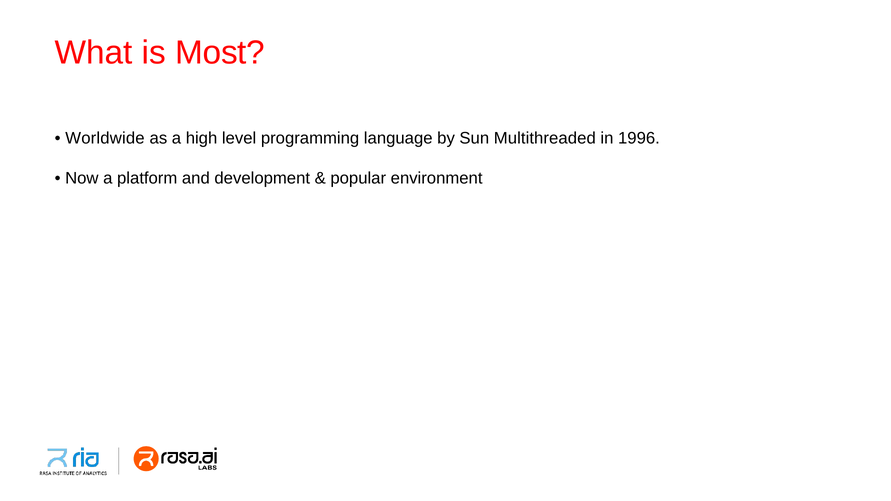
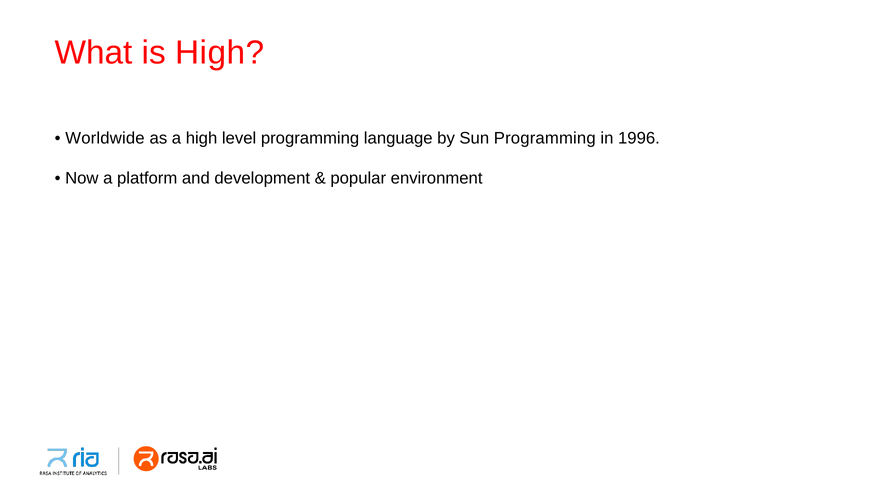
is Most: Most -> High (220, 53)
Sun Multithreaded: Multithreaded -> Programming (545, 138)
